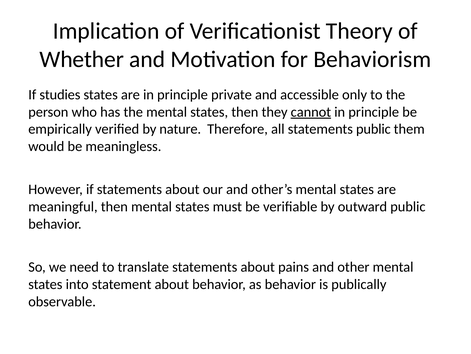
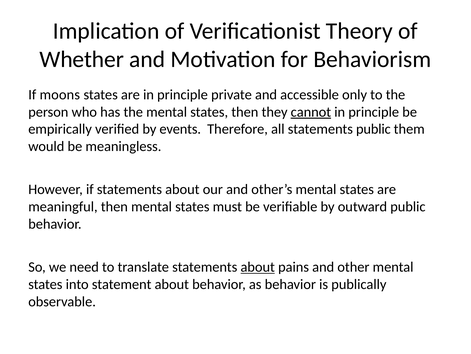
studies: studies -> moons (60, 94)
nature: nature -> events (180, 129)
about underline: none -> present (258, 267)
